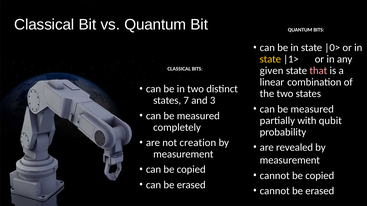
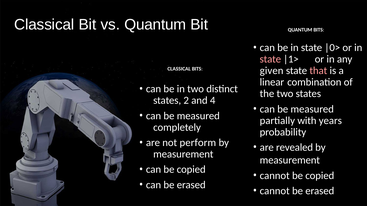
state colour: yellow -> pink (270, 59)
7: 7 -> 2 (186, 101)
3: 3 -> 4 (213, 101)
qubit: qubit -> years (330, 121)
creation: creation -> perform (198, 143)
